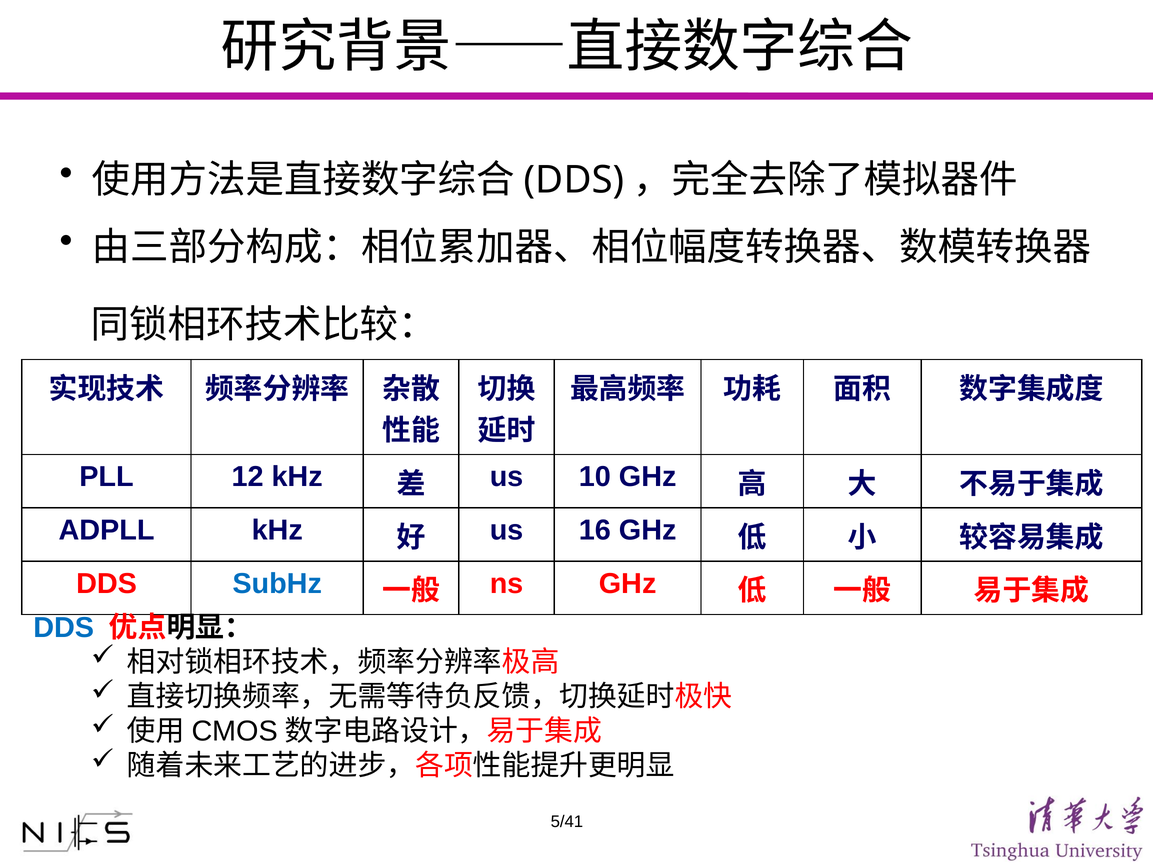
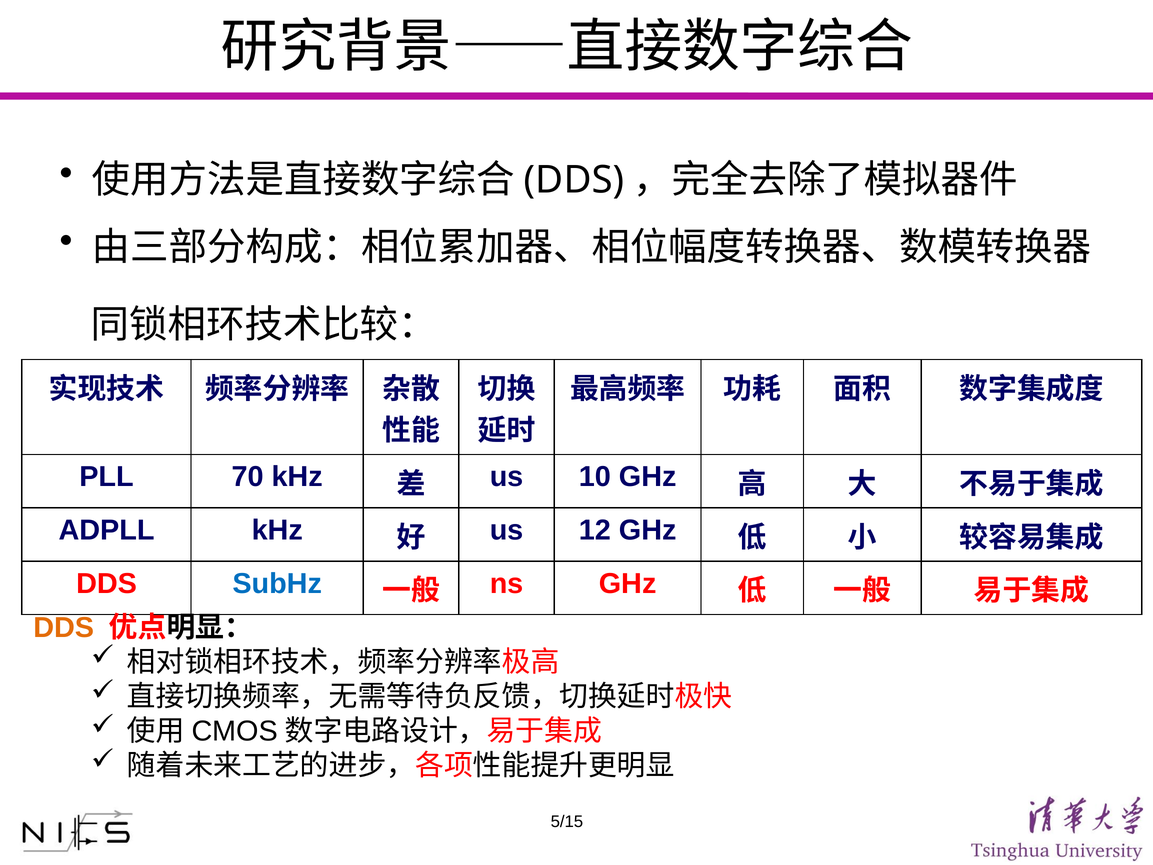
12: 12 -> 70 (248, 477)
16: 16 -> 12 (595, 530)
DDS colour: blue -> orange (64, 627)
5/41: 5/41 -> 5/15 (567, 822)
